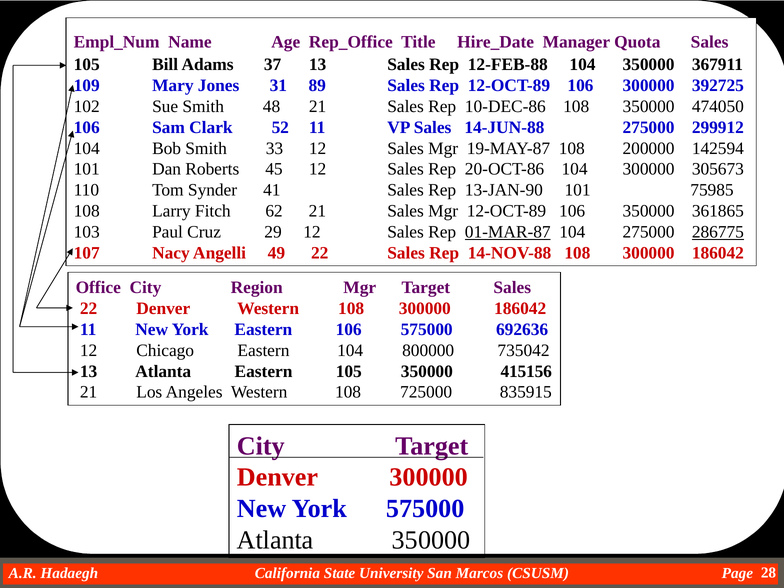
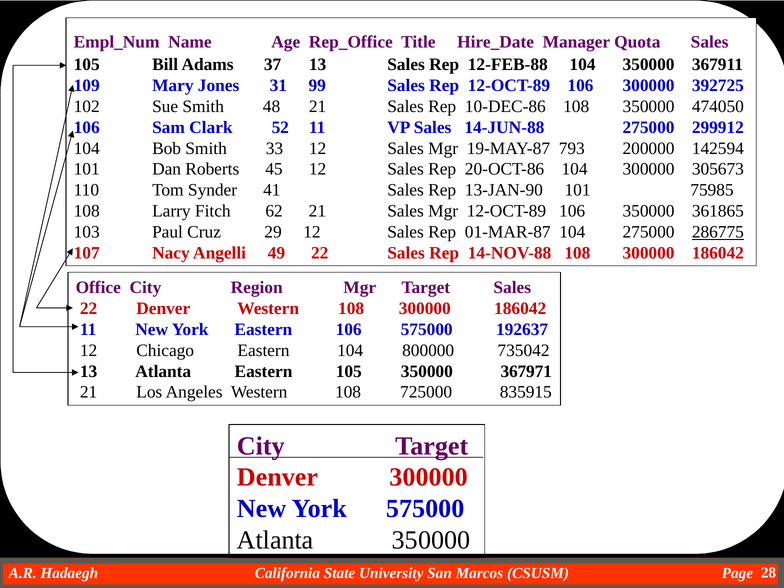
89: 89 -> 99 (317, 86)
19-MAY-87 108: 108 -> 793 (572, 148)
01-MAR-87 underline: present -> none (508, 232)
692636: 692636 -> 192637 (522, 329)
415156: 415156 -> 367971 (526, 371)
